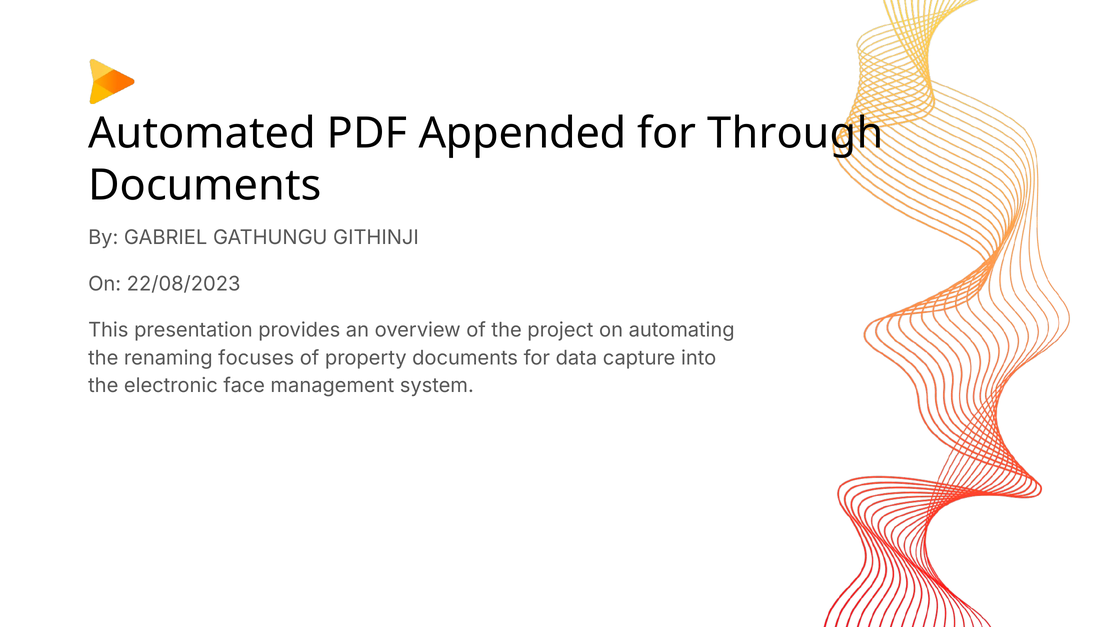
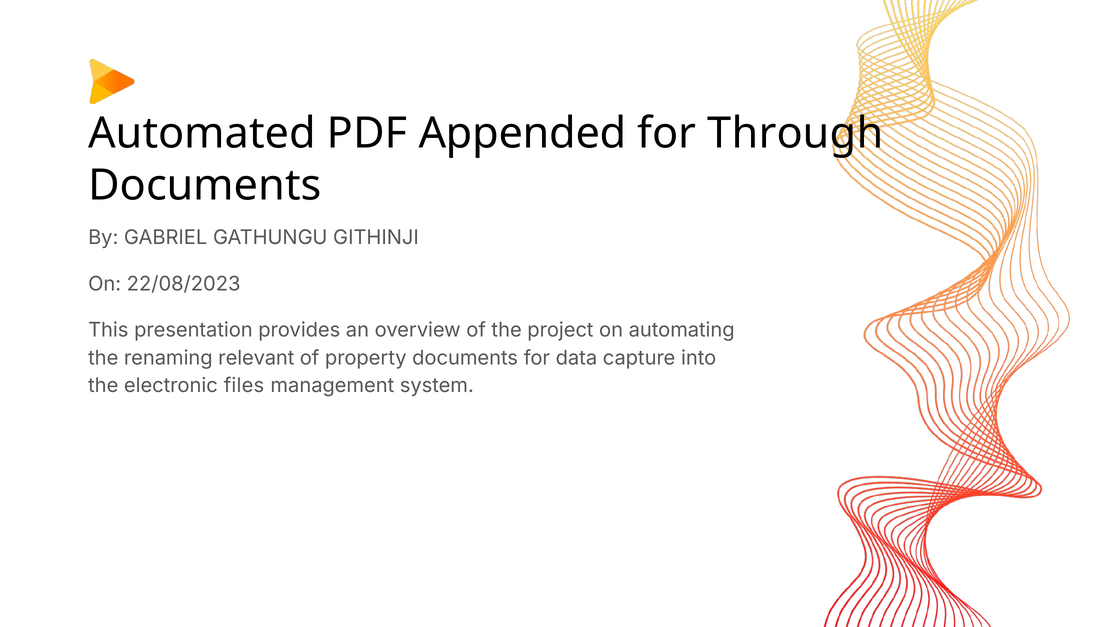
focuses: focuses -> relevant (256, 358)
face: face -> files (244, 386)
